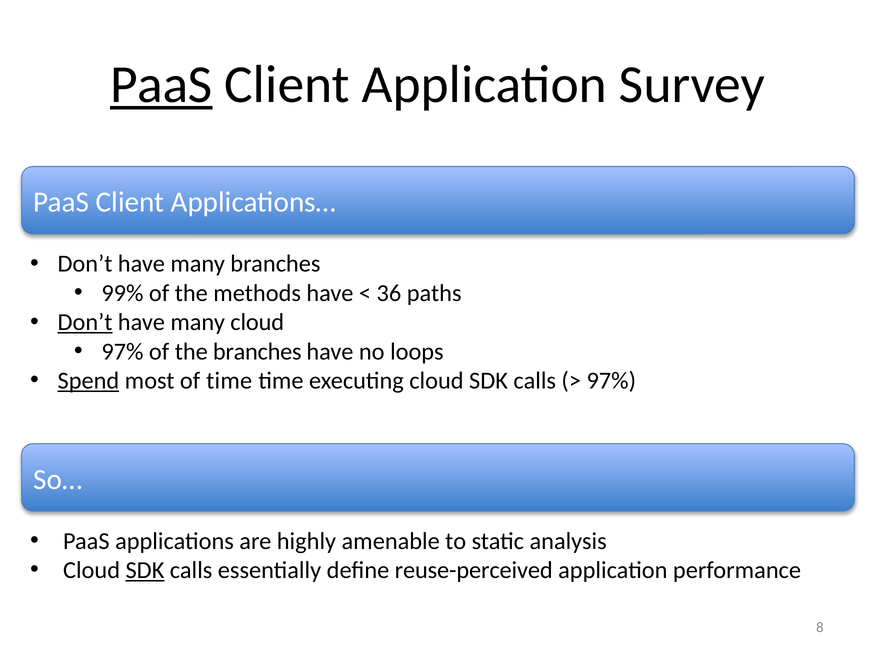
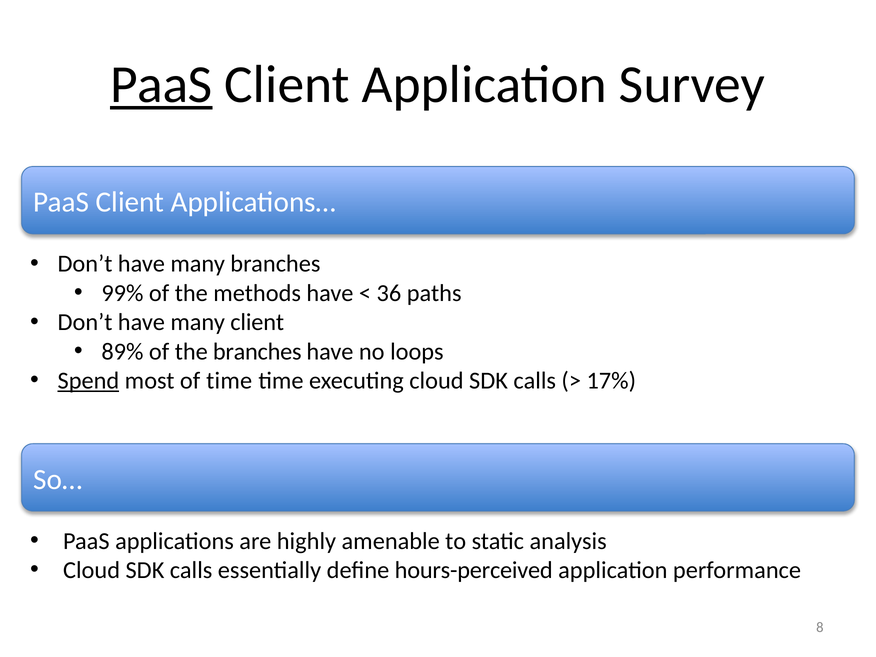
Don’t underline: present -> none (85, 322)
many cloud: cloud -> client (257, 322)
97%: 97% -> 89% (122, 352)
97%: 97% -> 17% (611, 381)
SDK underline: present -> none (145, 570)
reuse-perceived: reuse-perceived -> hours-perceived (474, 570)
